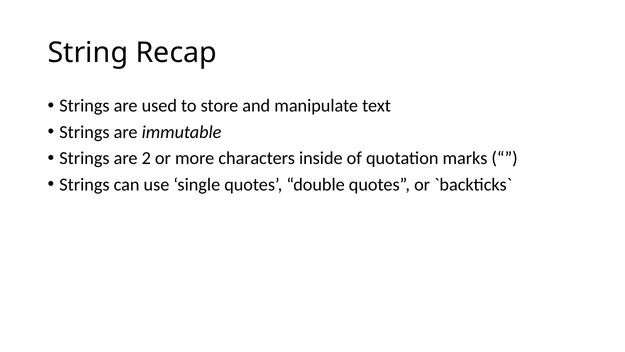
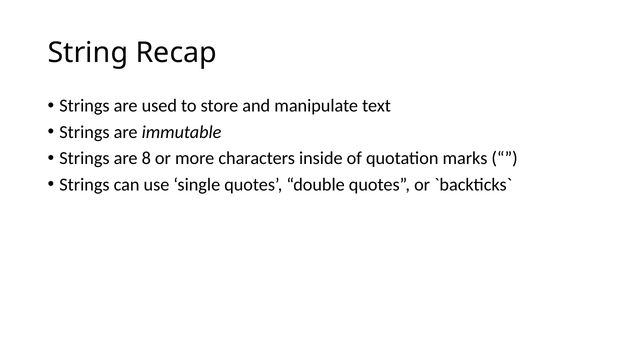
2: 2 -> 8 (146, 158)
